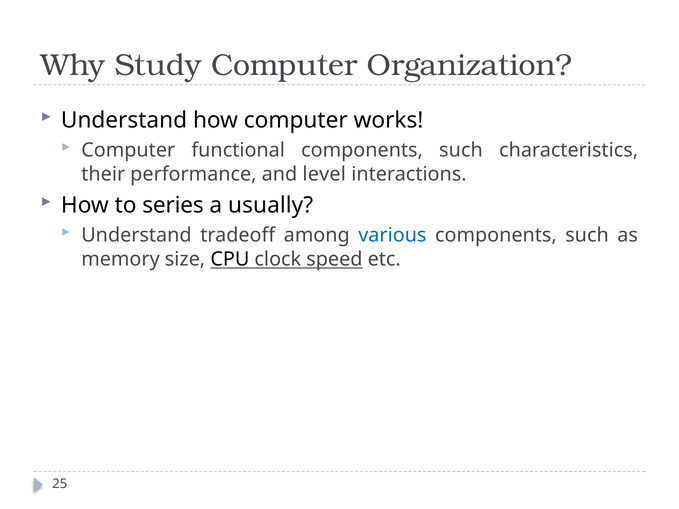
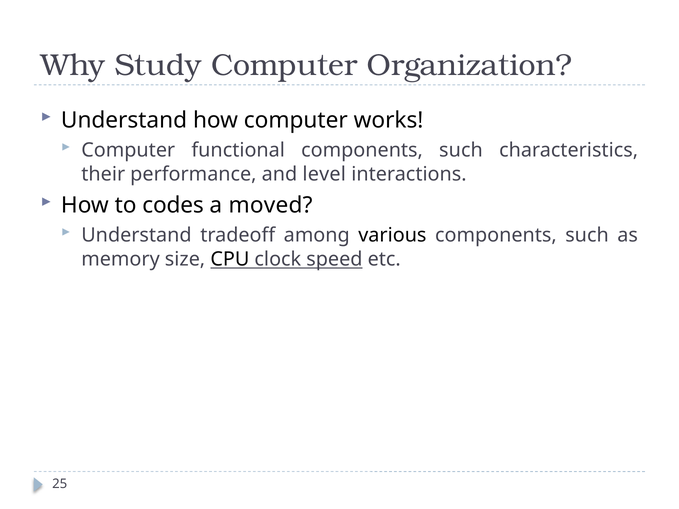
series: series -> codes (173, 205)
usually: usually -> moved (271, 205)
various colour: blue -> black (392, 235)
